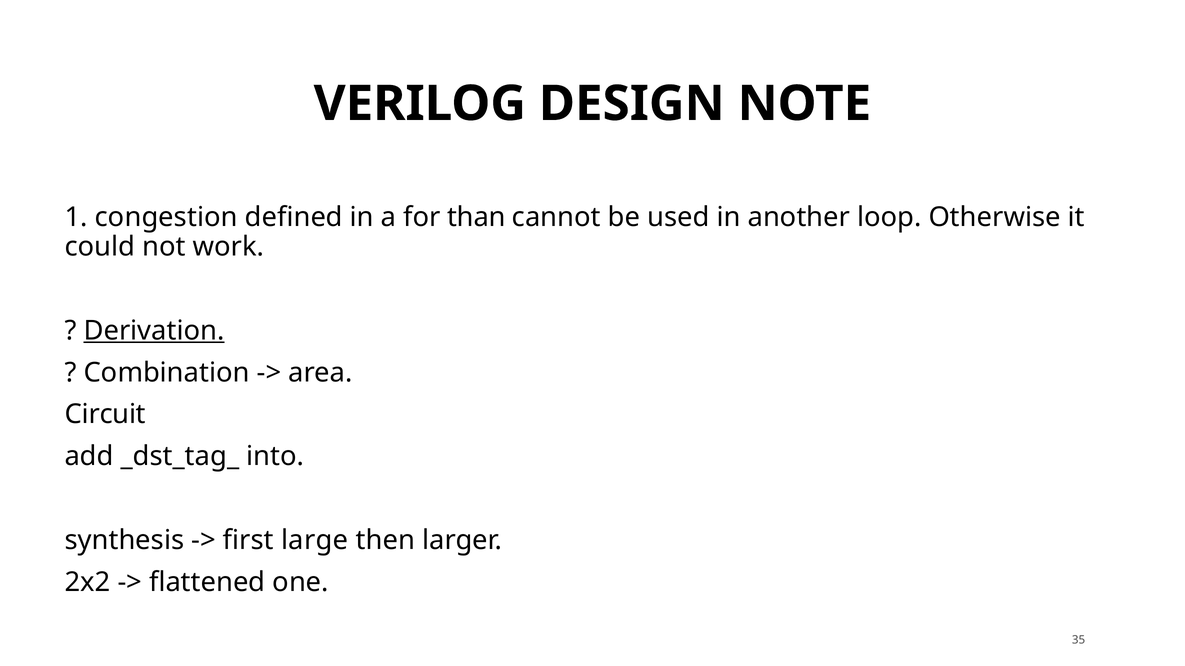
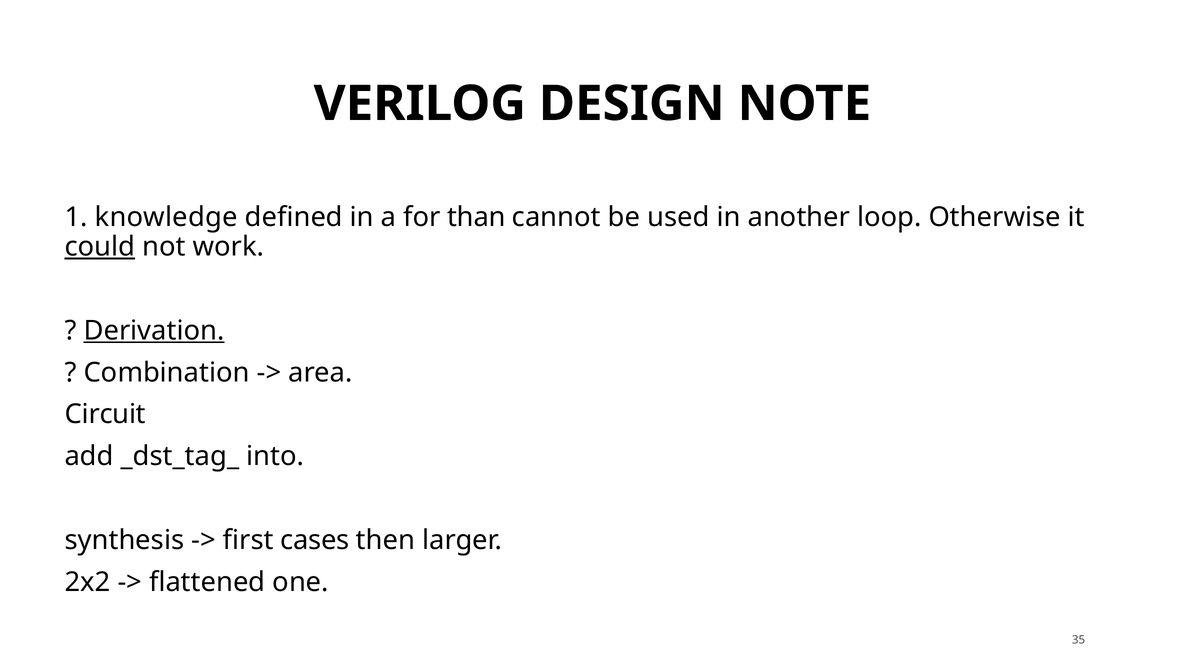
congestion: congestion -> knowledge (166, 217)
could underline: none -> present (100, 247)
large: large -> cases (315, 541)
